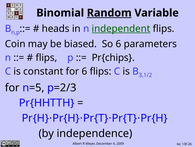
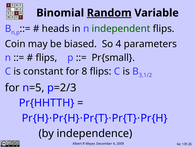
independent underline: present -> none (121, 28)
So 6: 6 -> 4 (118, 44)
Pr{chips: Pr{chips -> Pr{small (113, 57)
for 6: 6 -> 8 (84, 71)
